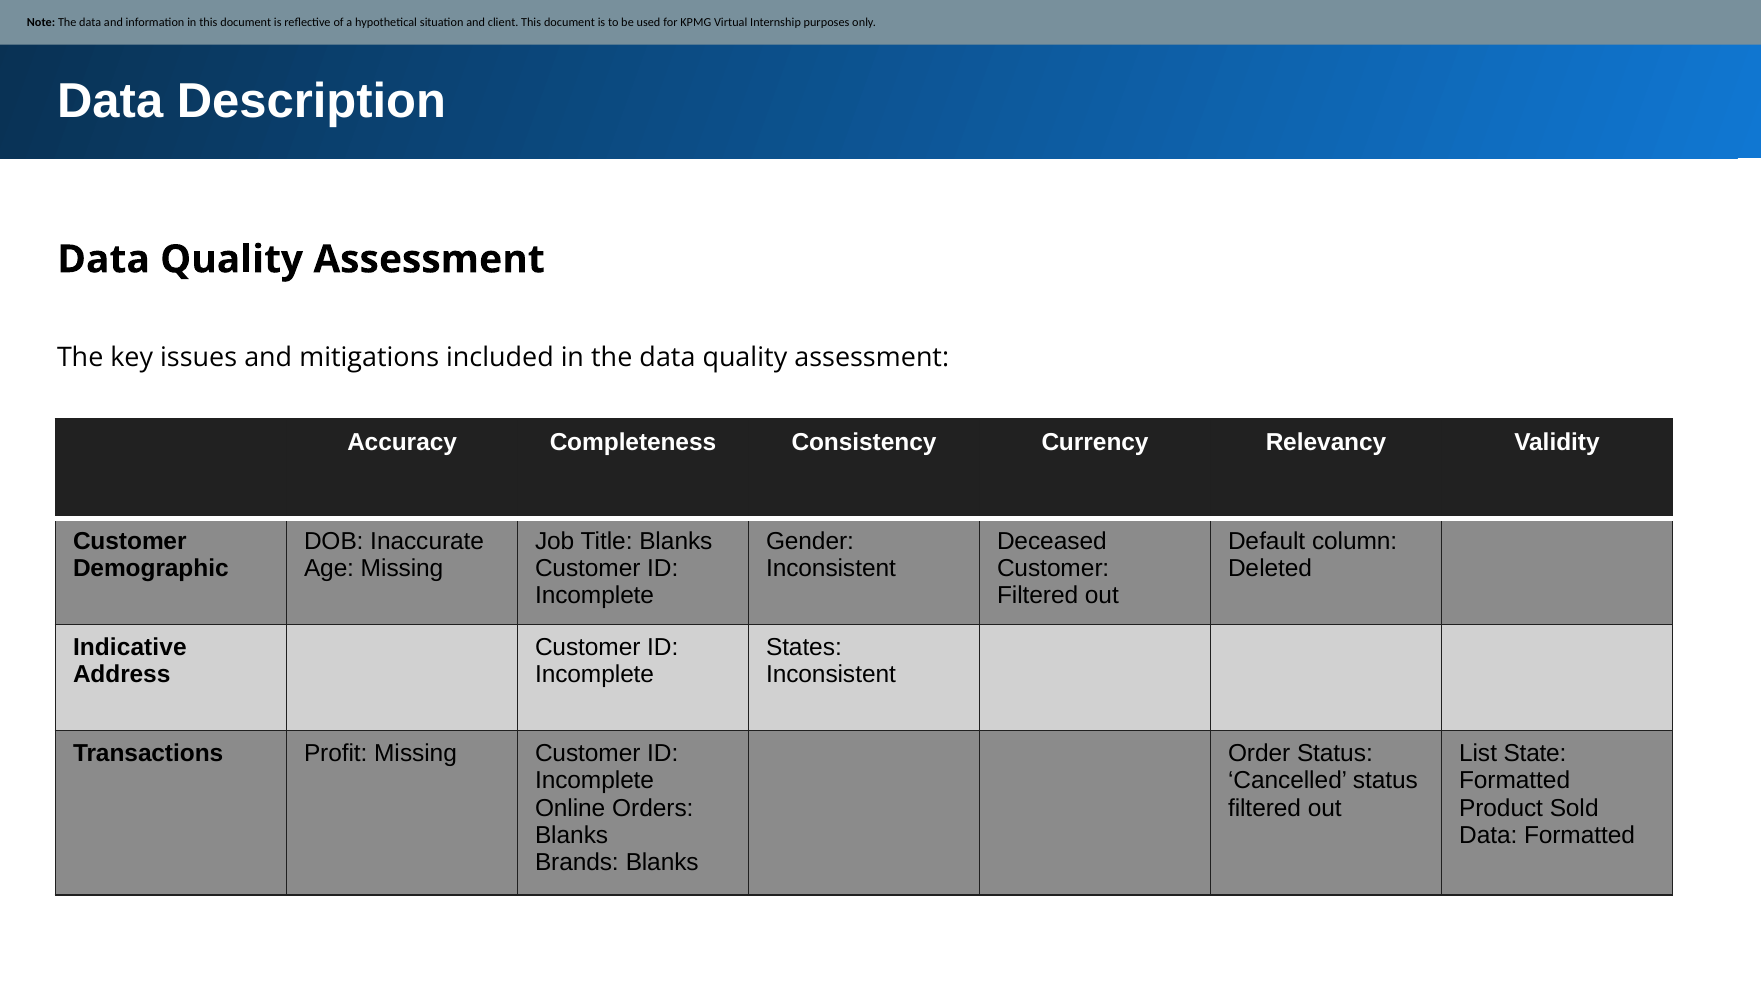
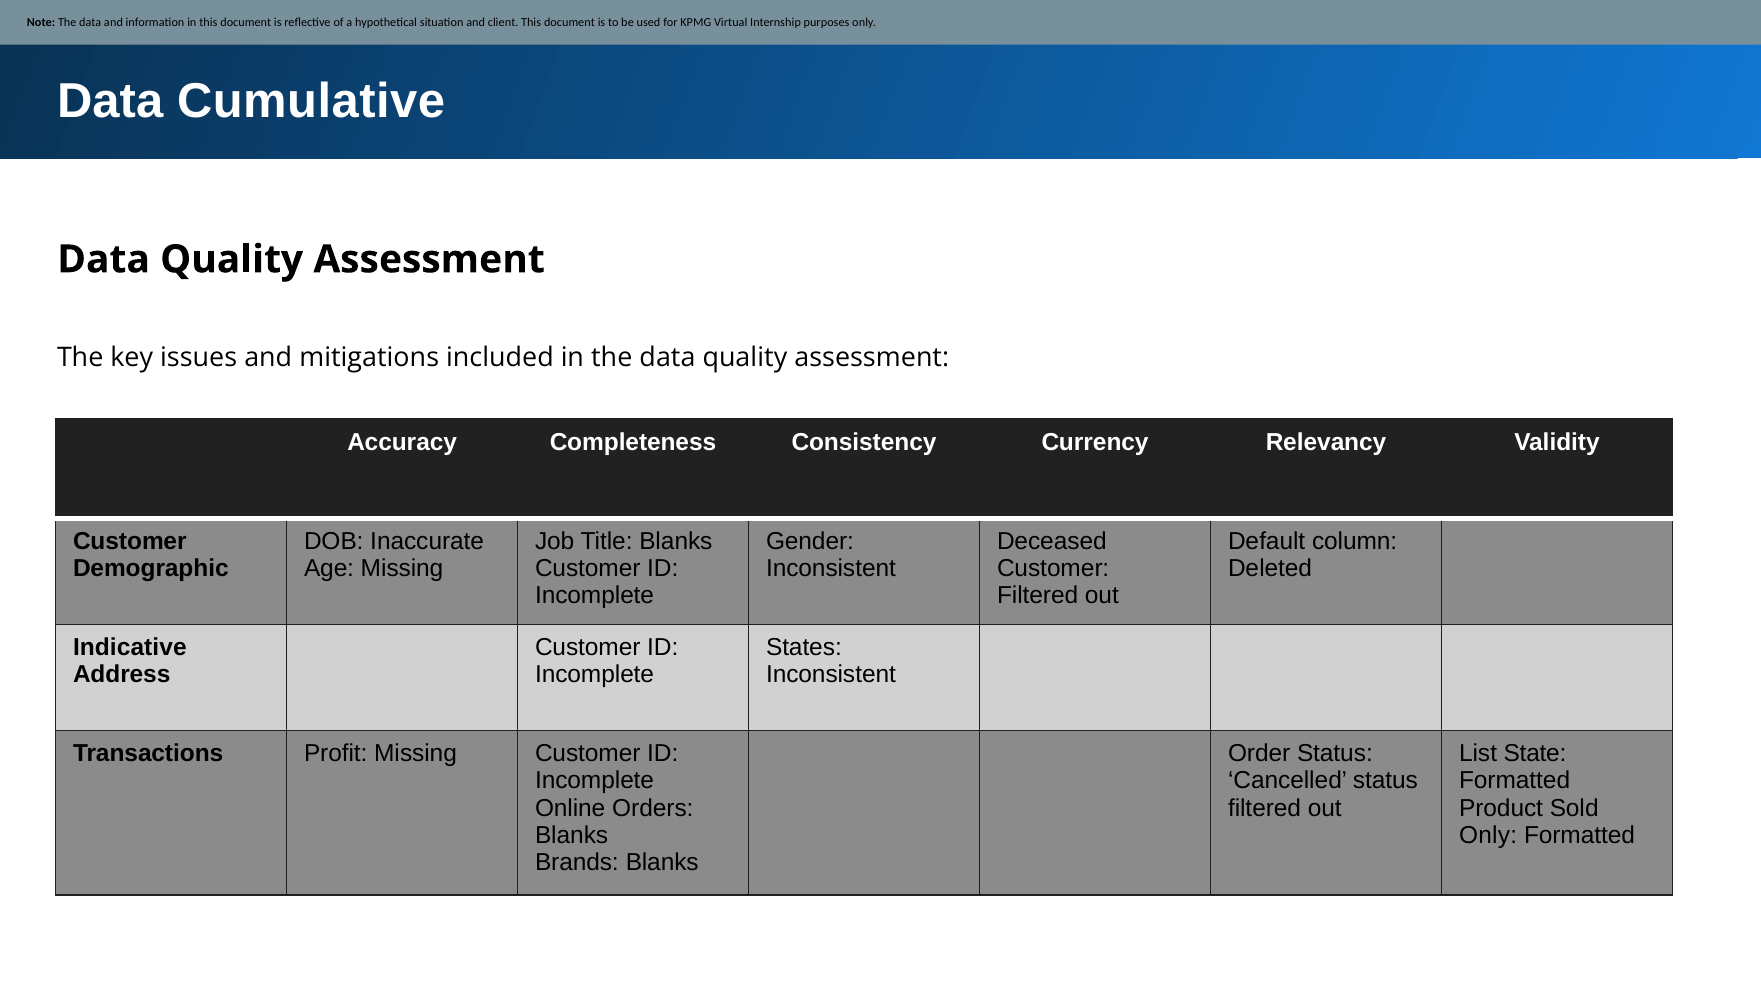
Description: Description -> Cumulative (311, 101)
Data: Data -> Only (1488, 835)
